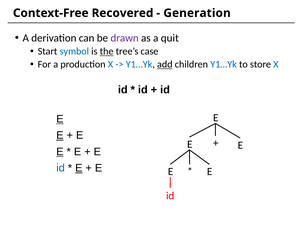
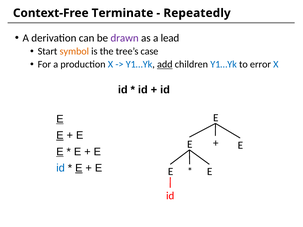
Recovered: Recovered -> Terminate (122, 13)
Generation: Generation -> Repeatedly (197, 13)
quit: quit -> lead (170, 38)
symbol colour: blue -> orange (74, 51)
the underline: present -> none (107, 51)
store: store -> error (260, 64)
